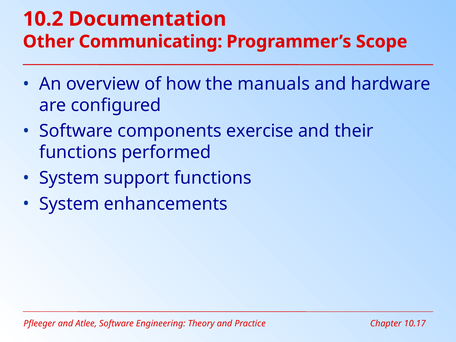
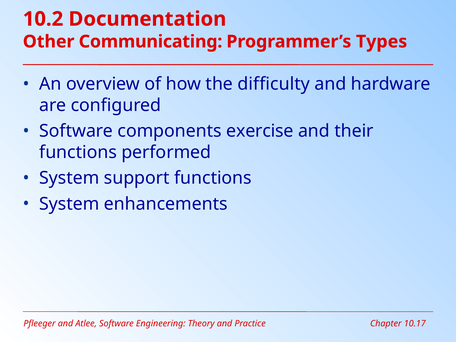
Scope: Scope -> Types (382, 42)
manuals: manuals -> difficulty (274, 84)
